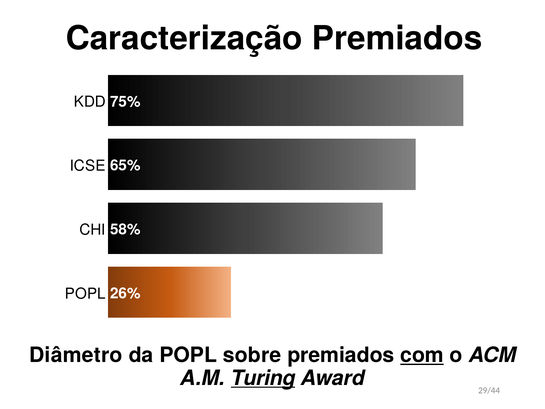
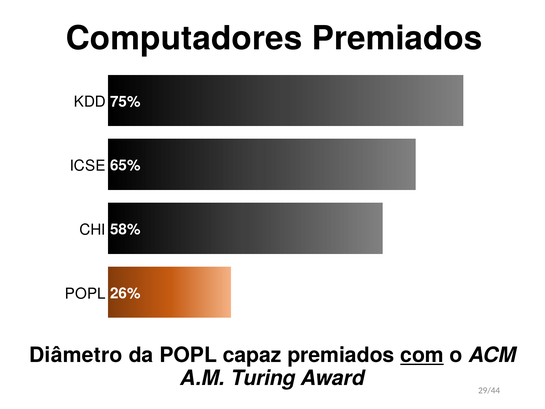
Caracterização: Caracterização -> Computadores (184, 38)
sobre: sobre -> capaz (252, 355)
Turing underline: present -> none (263, 378)
